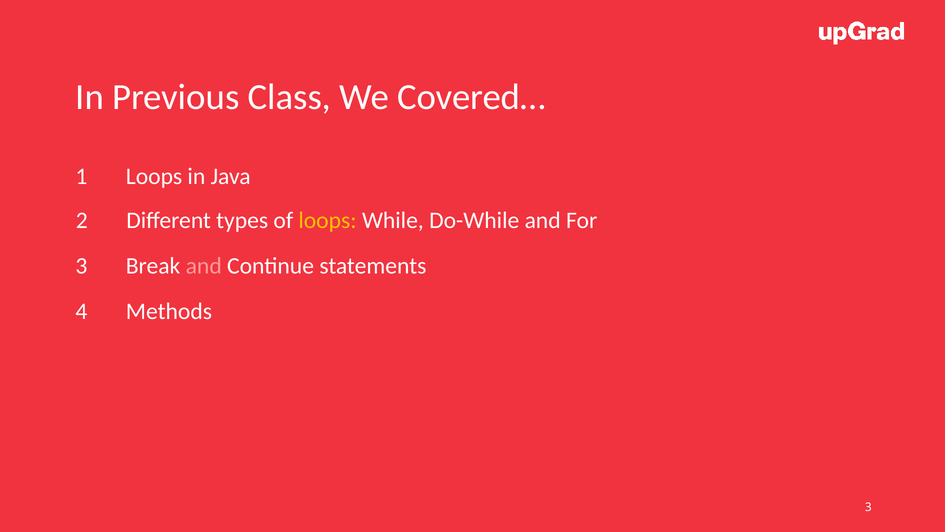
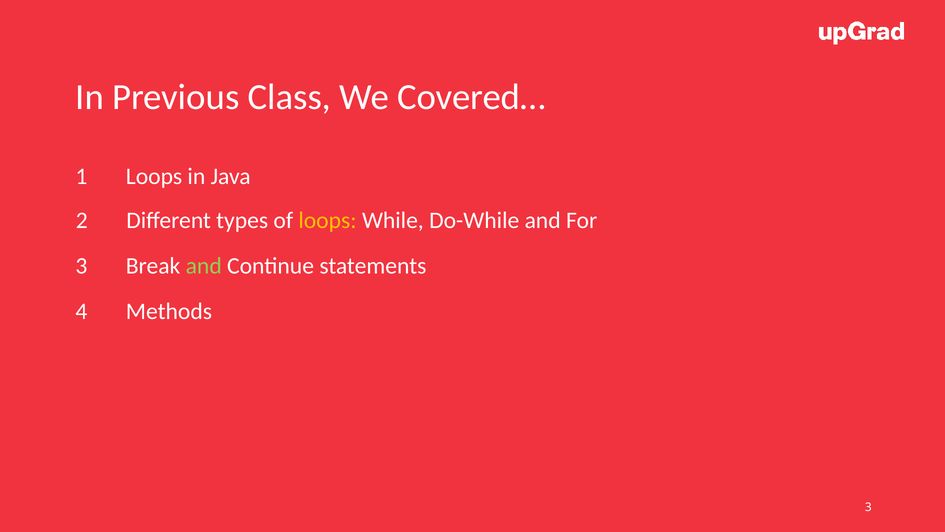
and colour: pink -> light green (204, 266)
